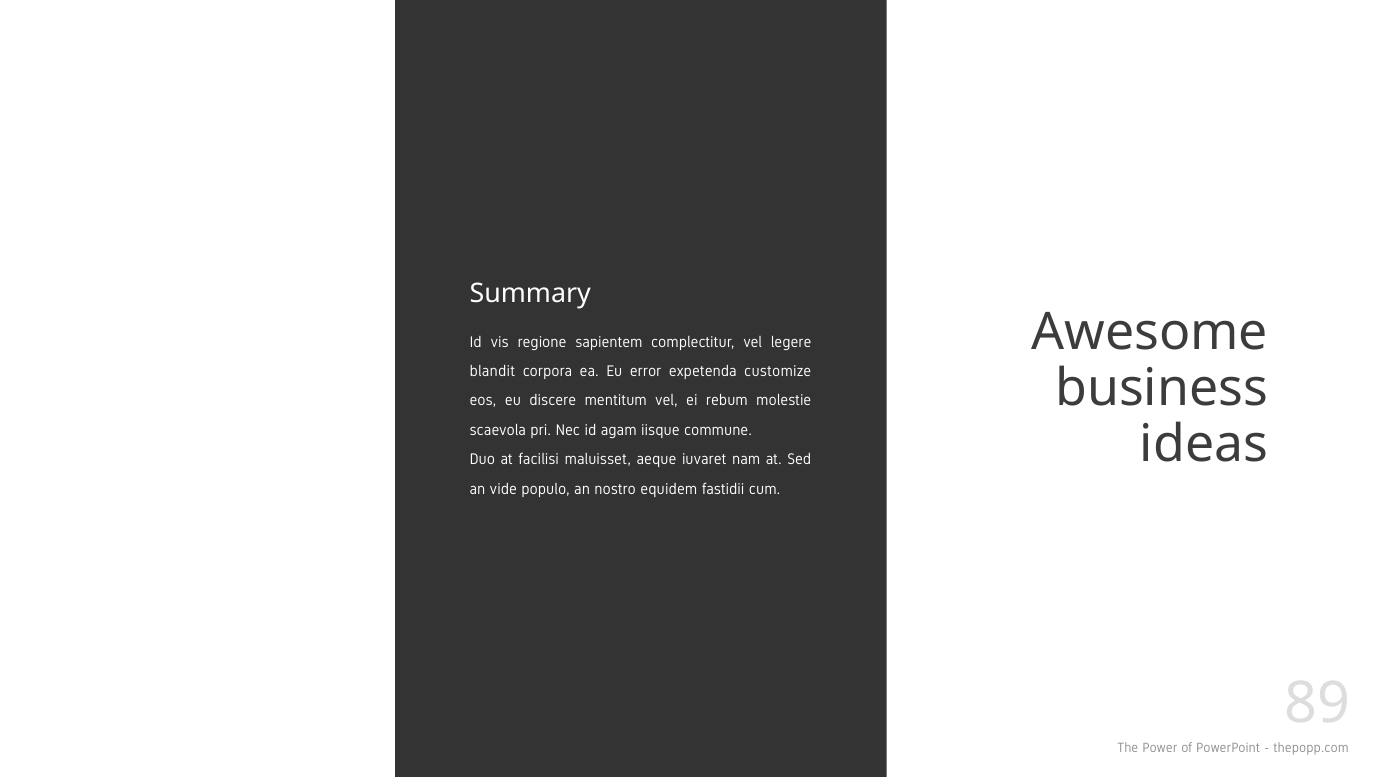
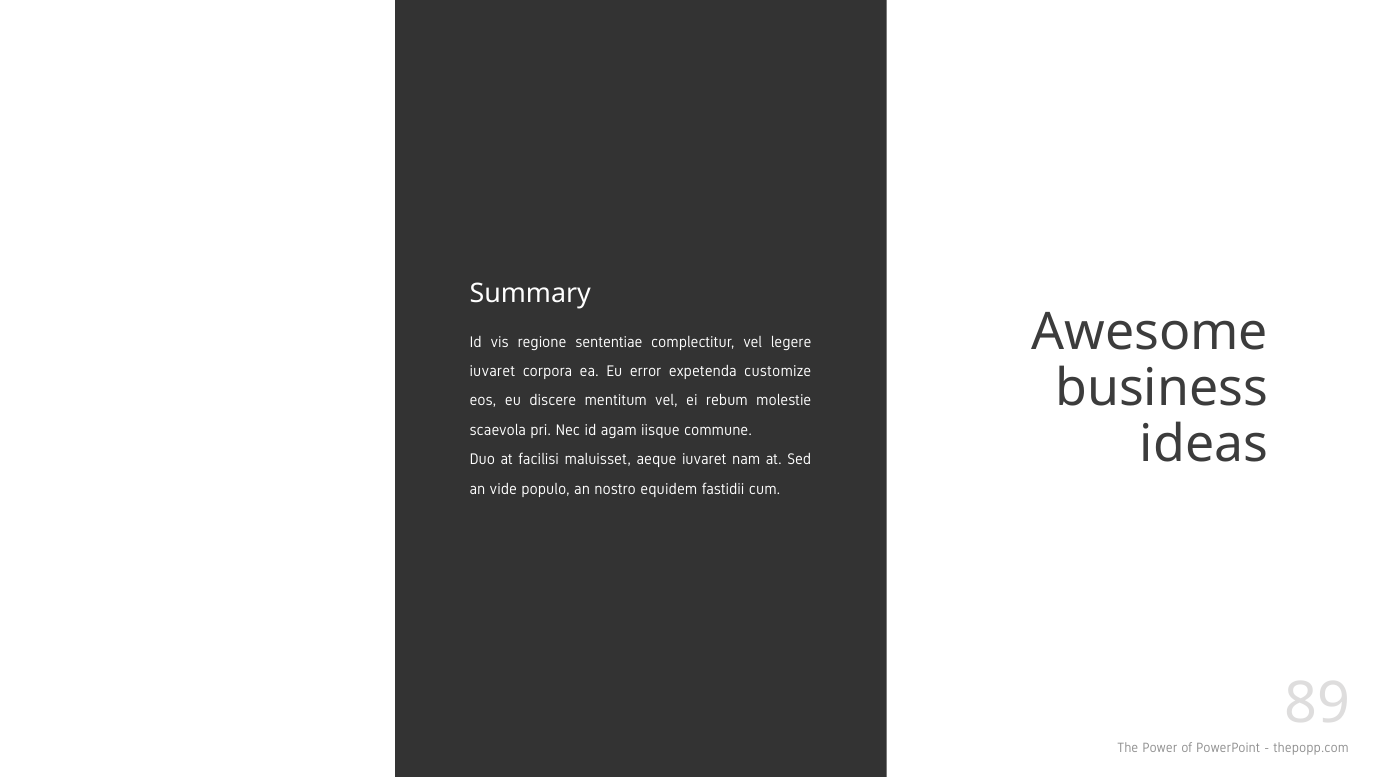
sapientem: sapientem -> sententiae (609, 342)
blandit: blandit -> iuvaret (492, 371)
